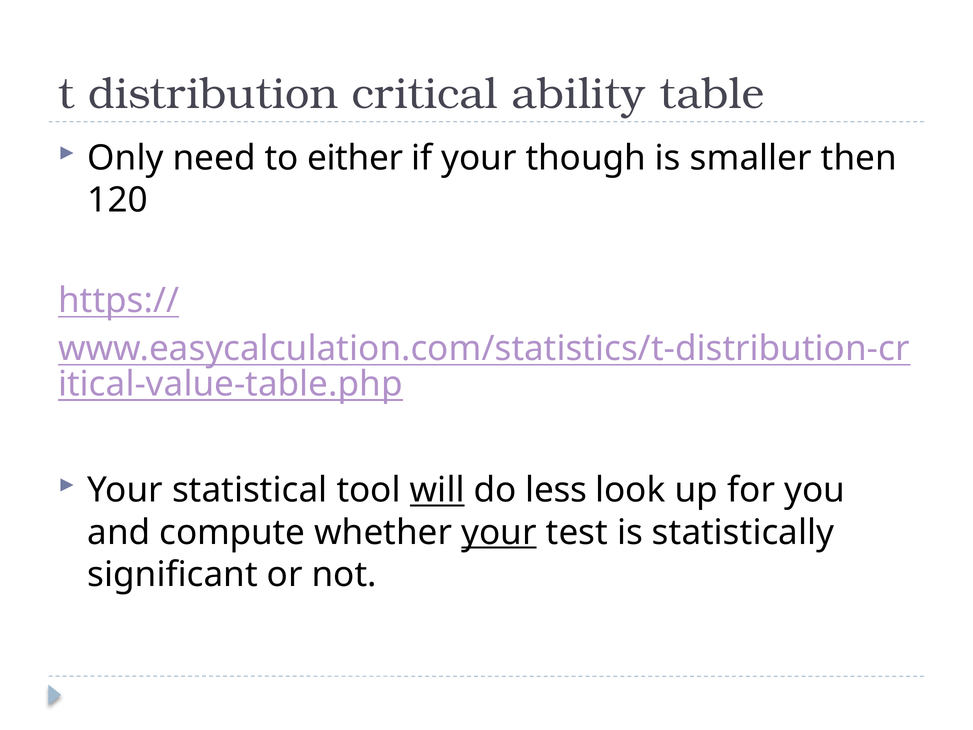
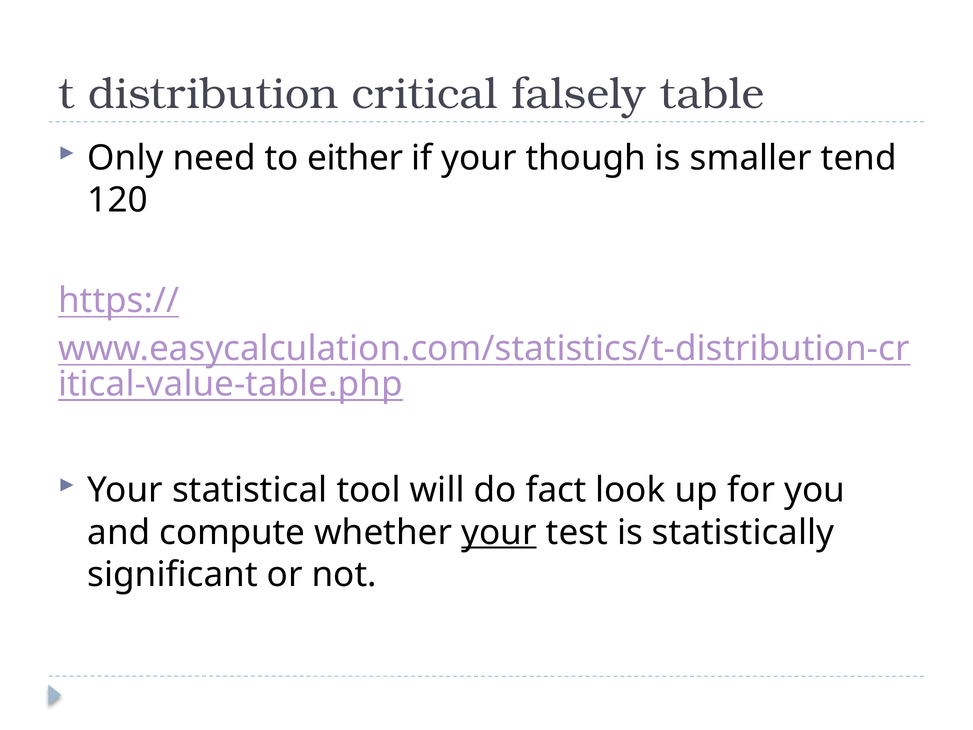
ability: ability -> falsely (579, 94)
then: then -> tend (859, 158)
will underline: present -> none (437, 490)
less: less -> fact (556, 490)
